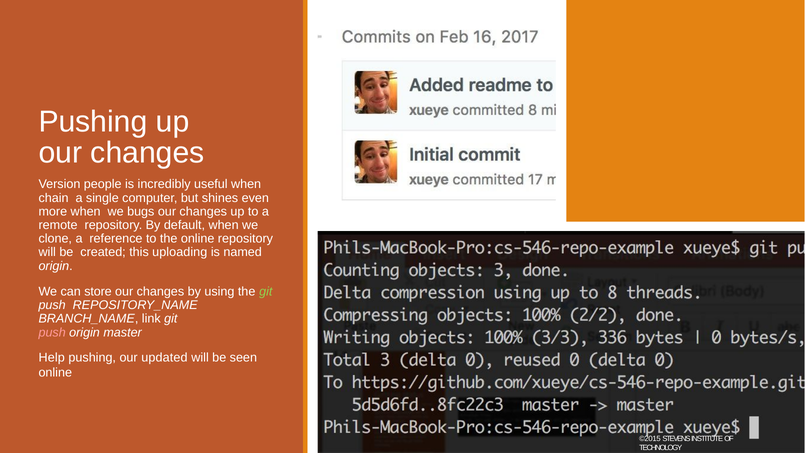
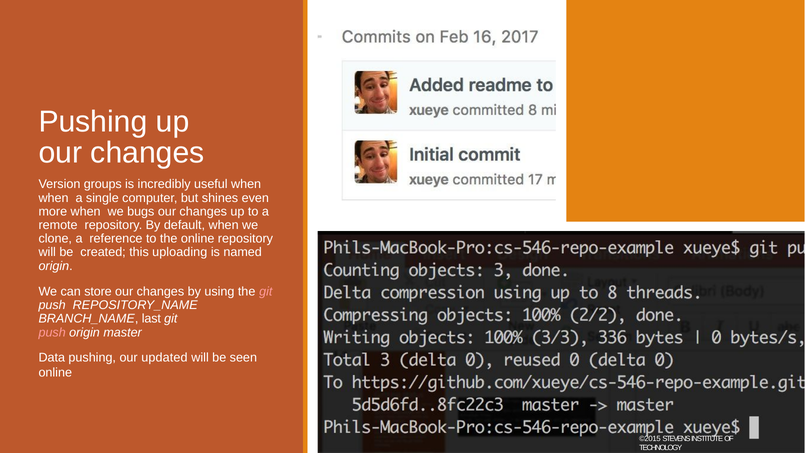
people: people -> groups (103, 184)
chain: chain -> when (54, 198)
git colour: light green -> pink (266, 291)
link: link -> last (151, 319)
Help: Help -> Data (52, 357)
